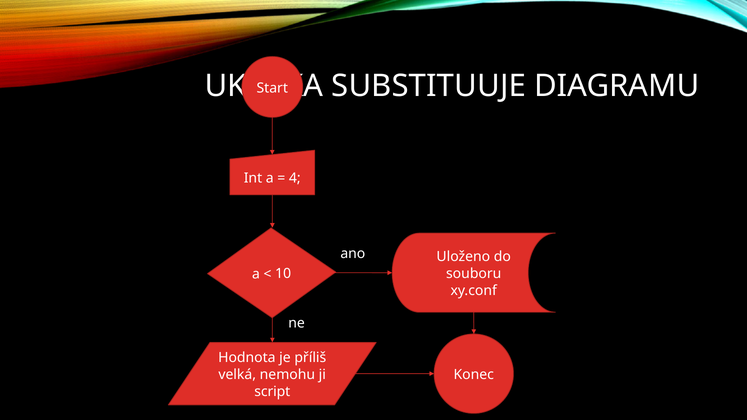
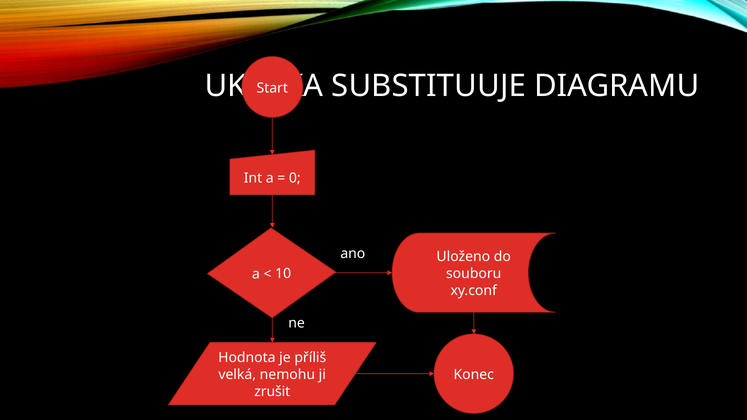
4: 4 -> 0 (295, 178)
script: script -> zrušit (272, 392)
